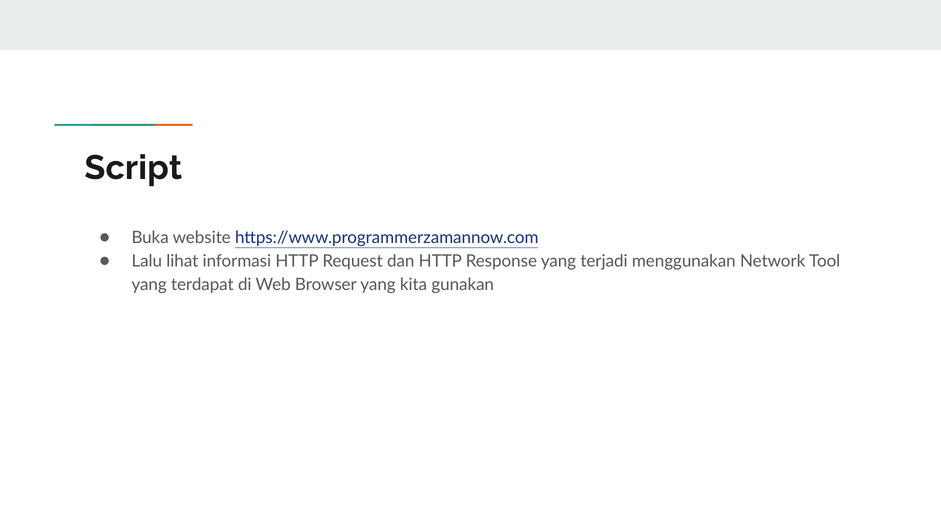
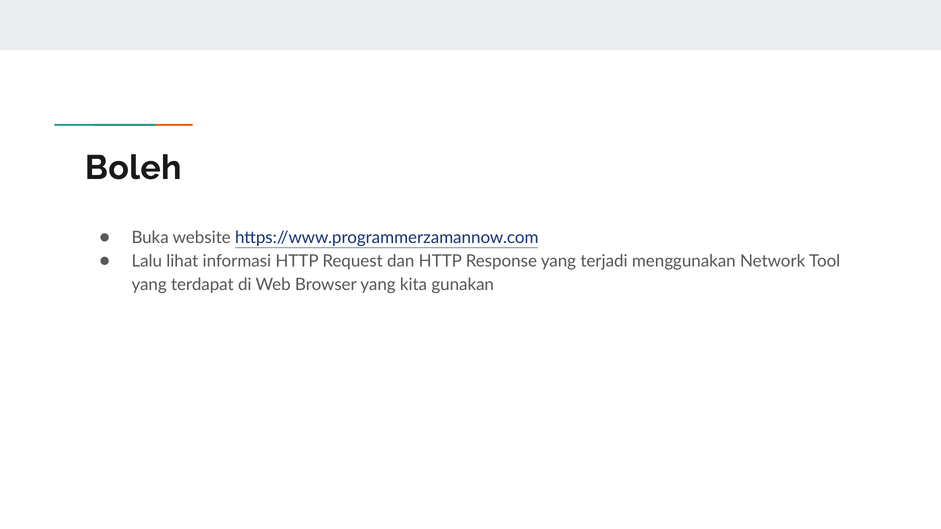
Script: Script -> Boleh (133, 168)
